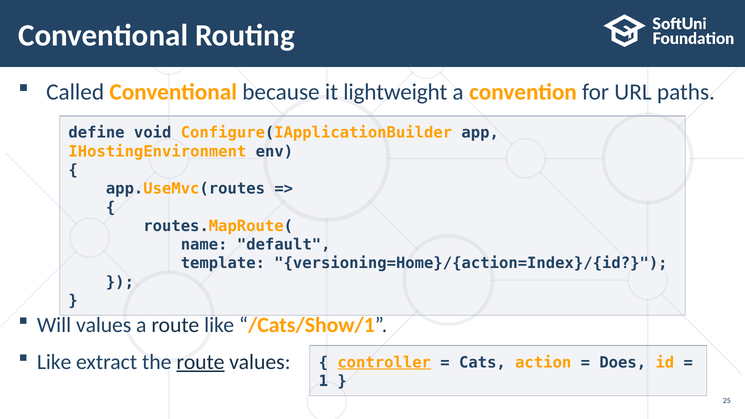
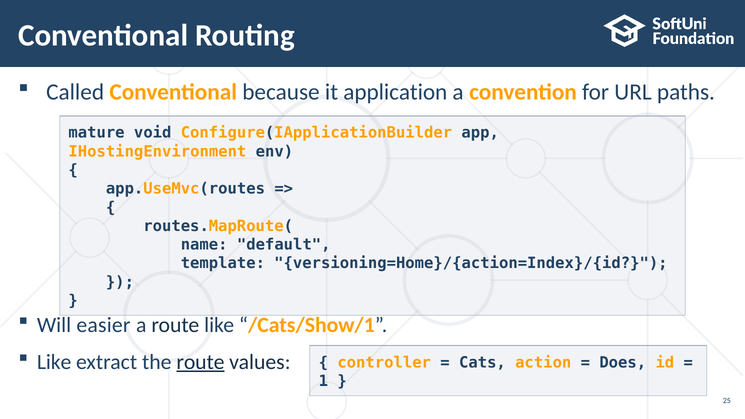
lightweight: lightweight -> application (395, 92)
define: define -> mature (97, 133)
Will values: values -> easier (103, 325)
controller underline: present -> none (384, 362)
